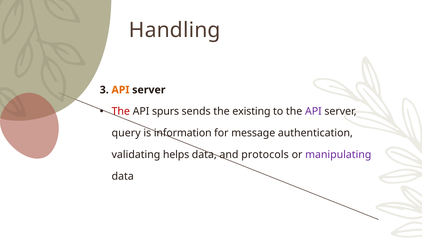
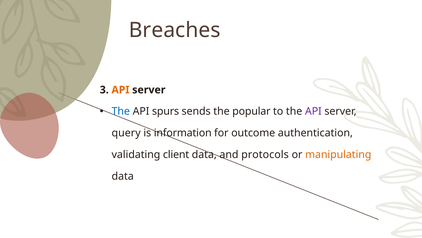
Handling: Handling -> Breaches (175, 30)
The colour: red -> blue (121, 111)
existing: existing -> popular (251, 111)
message: message -> outcome (253, 133)
helps: helps -> client (176, 154)
manipulating colour: purple -> orange (338, 154)
